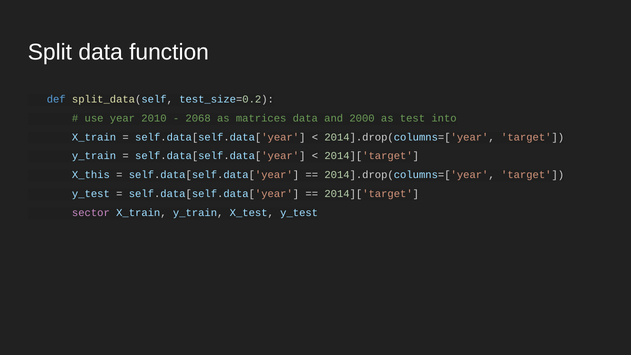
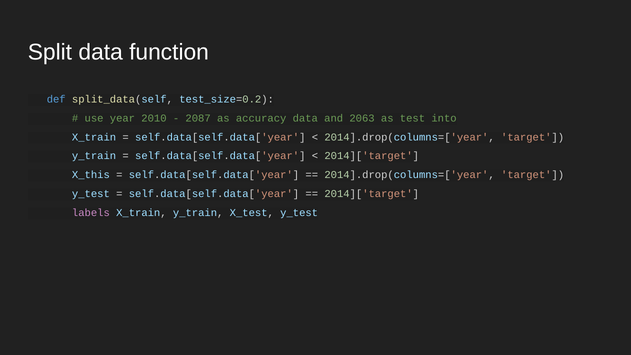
2068: 2068 -> 2087 (198, 118)
matrices: matrices -> accuracy (261, 118)
2000: 2000 -> 2063 (362, 118)
sector: sector -> labels (91, 213)
